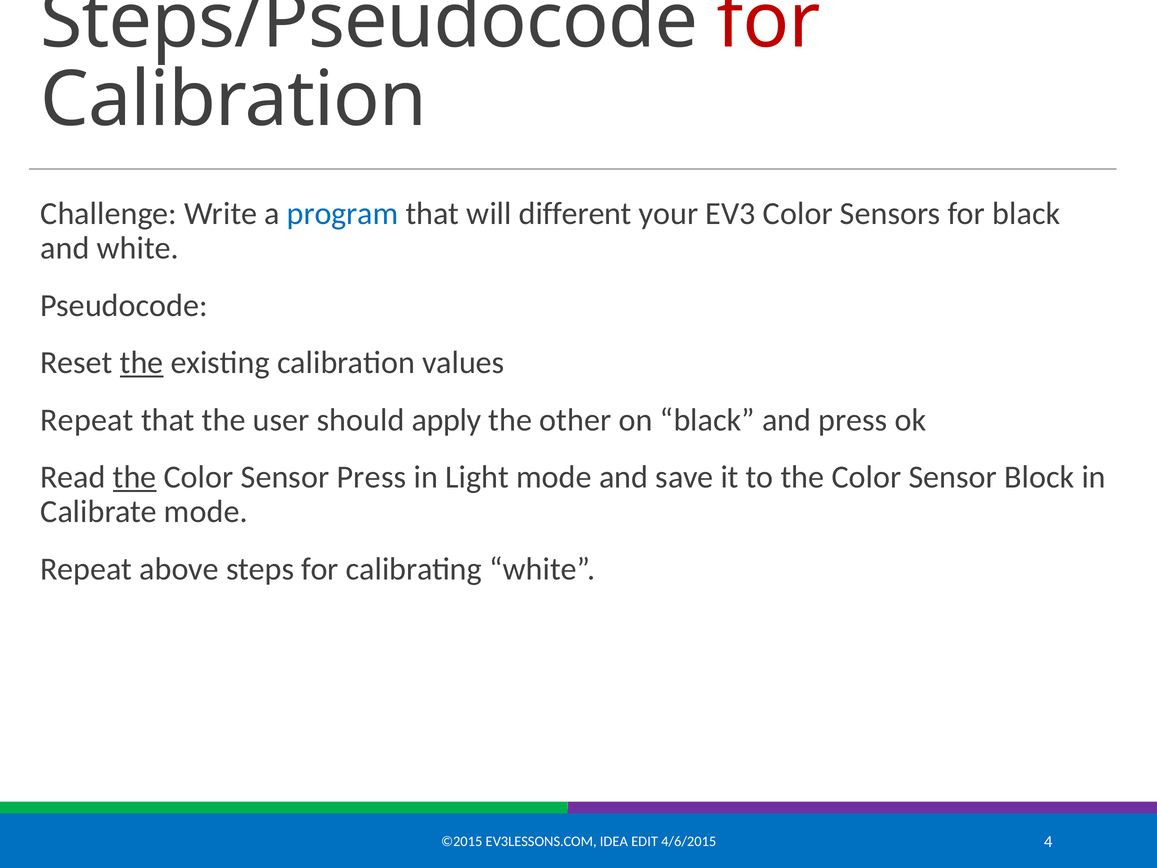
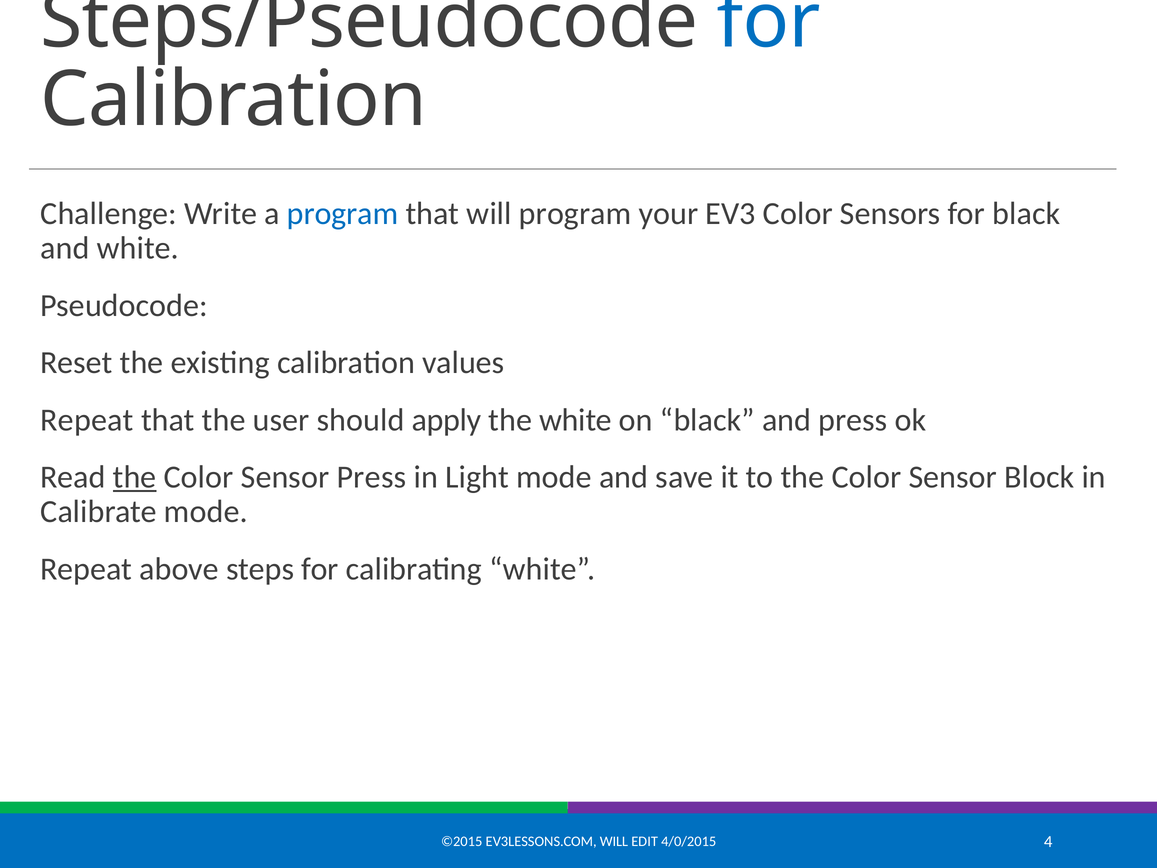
for colour: red -> blue (769, 21)
will different: different -> program (575, 213)
the underline: present -> none (142, 363)
the other: other -> white (576, 420)
EV3LESSONS.COM IDEA: IDEA -> WILL (614, 841)
4/6/2015: 4/6/2015 -> 4/0/2015 (689, 841)
